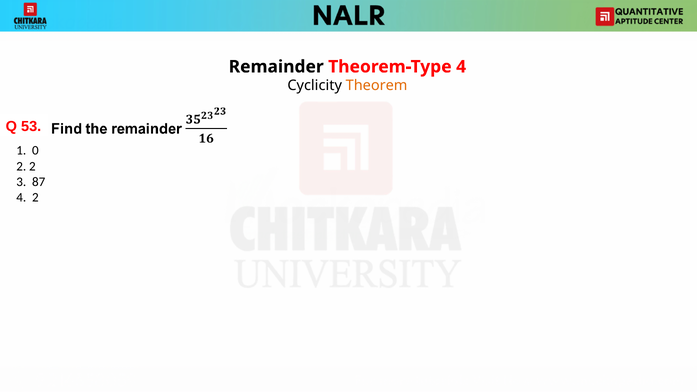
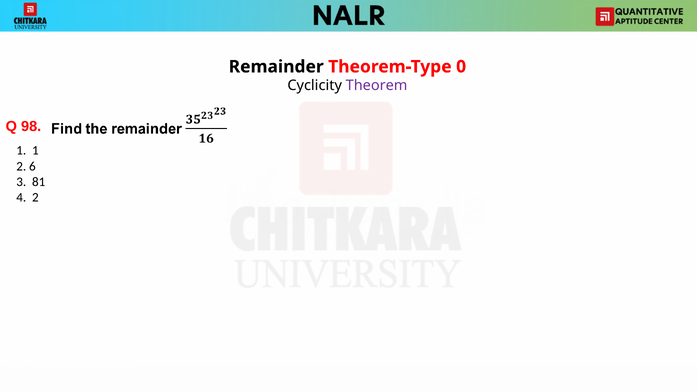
Theorem-Type 4: 4 -> 0 (461, 67)
Theorem colour: orange -> purple (377, 86)
53: 53 -> 98 (31, 126)
1 0: 0 -> 1 (35, 151)
2 2: 2 -> 6 (32, 166)
87: 87 -> 81 (39, 182)
